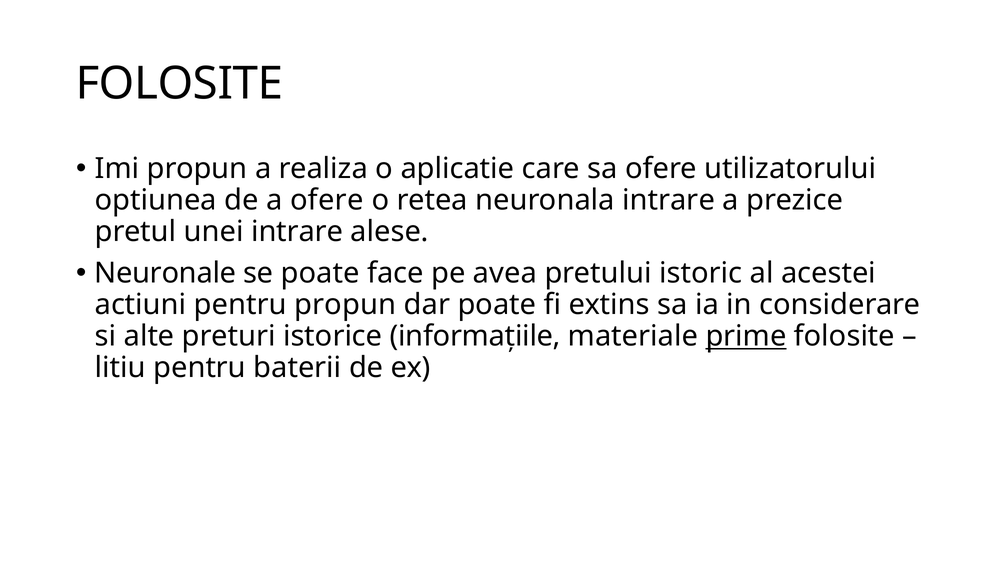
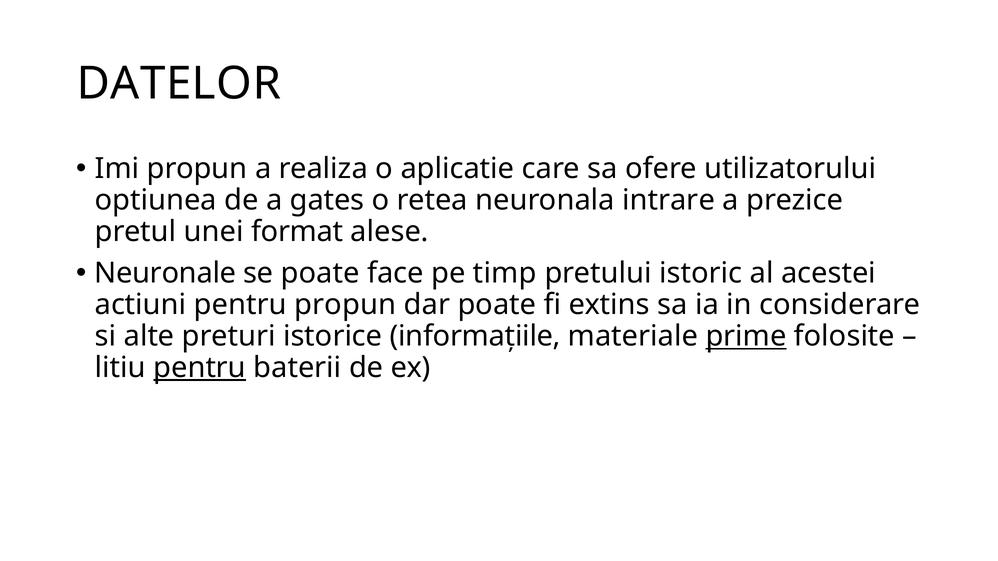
FOLOSITE: FOLOSITE -> DATELOR (179, 84)
a ofere: ofere -> gates (327, 200)
unei intrare: intrare -> format (297, 232)
avea: avea -> timp (505, 273)
pentru underline: none -> present (200, 368)
